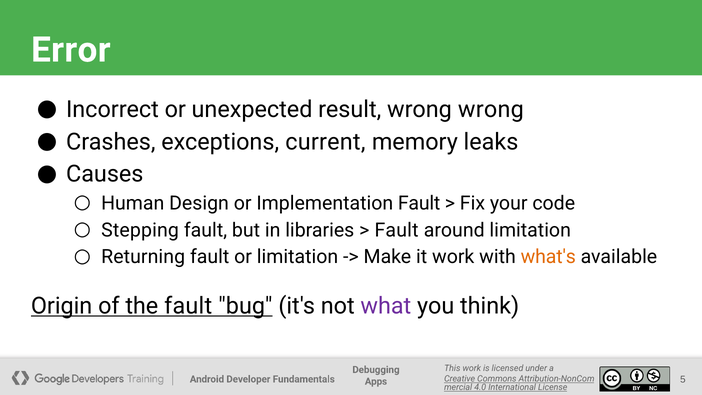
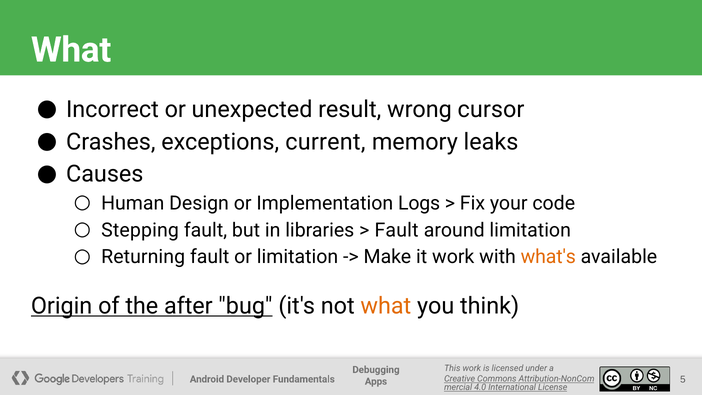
Error: Error -> What (71, 50)
wrong wrong: wrong -> cursor (491, 110)
Implementation Fault: Fault -> Logs (419, 203)
the fault: fault -> after (188, 306)
what colour: purple -> orange (386, 306)
